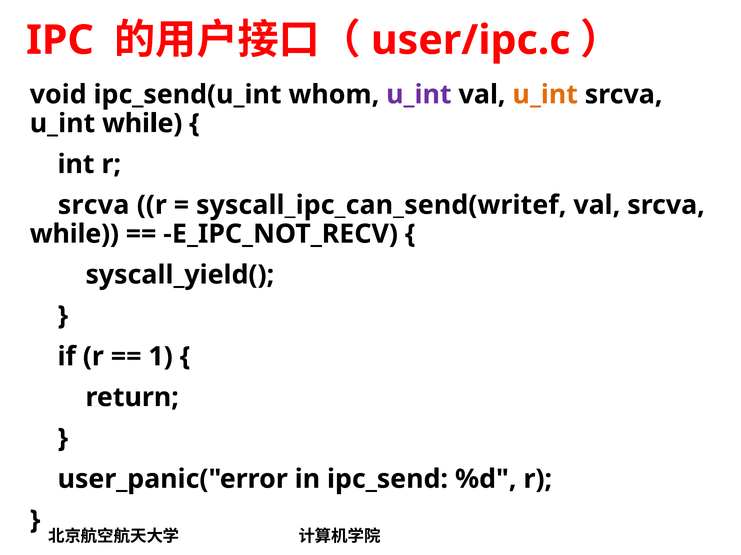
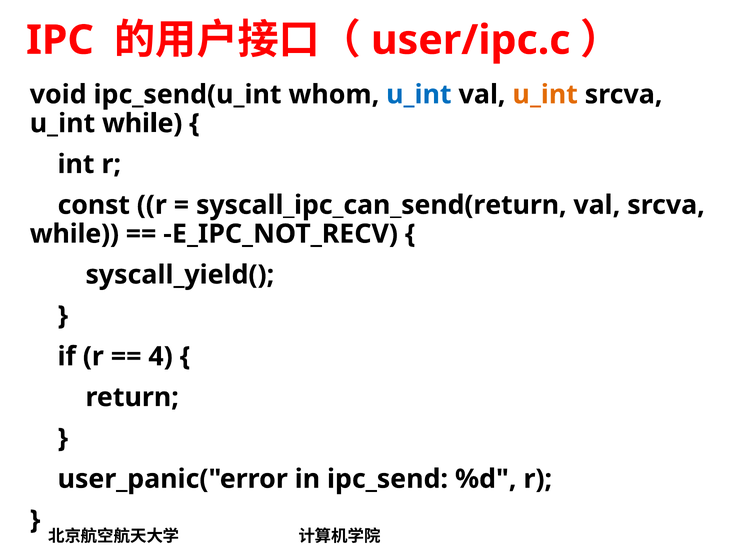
u_int colour: purple -> blue (419, 95)
srcva: srcva -> const (94, 205)
syscall_ipc_can_send(writef: syscall_ipc_can_send(writef -> syscall_ipc_can_send(return (381, 205)
1: 1 -> 4 (161, 357)
